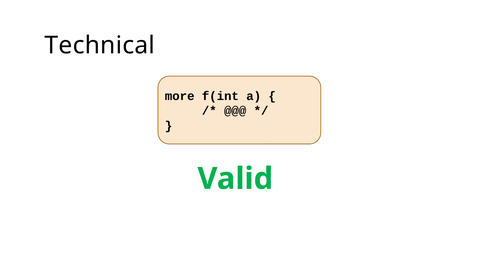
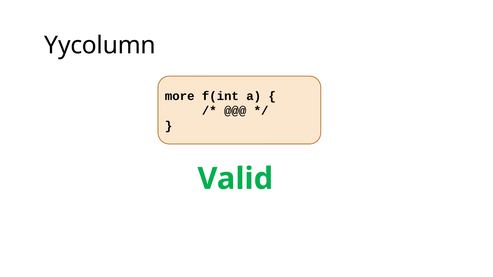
Technical: Technical -> Yycolumn (100, 45)
